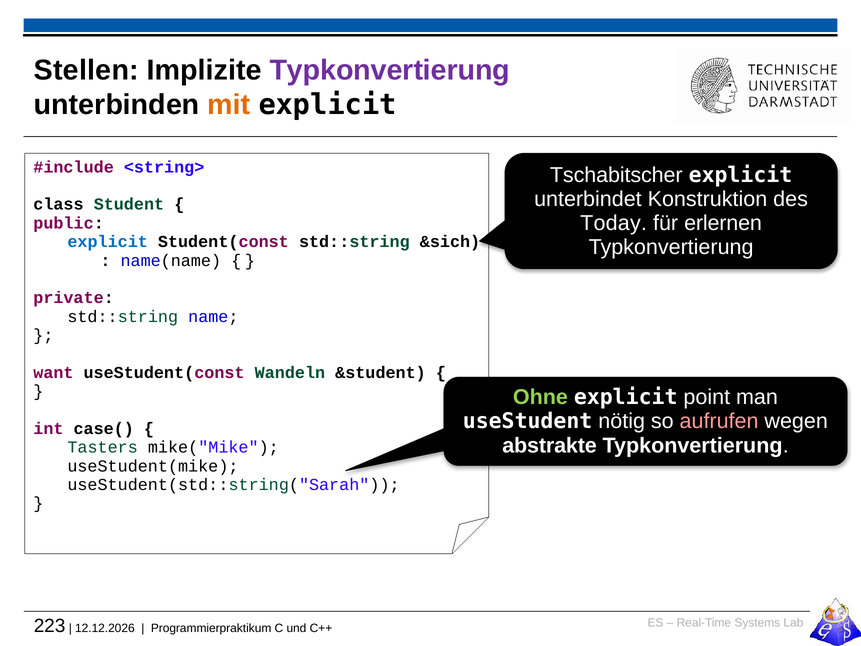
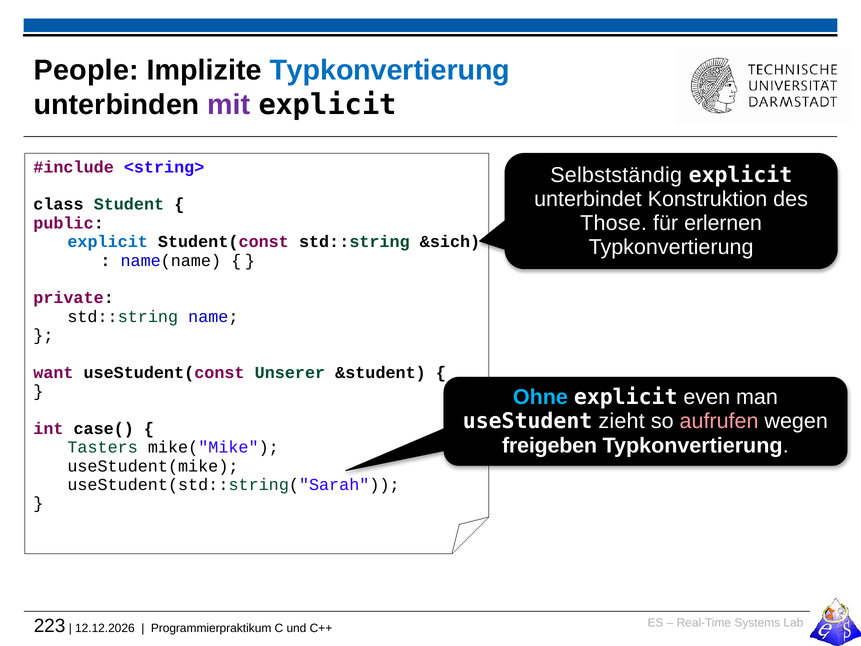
Stellen: Stellen -> People (86, 70)
Typkonvertierung colour: purple -> blue (390, 70)
mit colour: orange -> purple (229, 105)
Tschabitscher: Tschabitscher -> Selbstständig (616, 175)
Today: Today -> Those (614, 223)
Wandeln: Wandeln -> Unserer (290, 372)
Ohne colour: light green -> light blue (540, 397)
point: point -> even (707, 397)
nötig: nötig -> zieht (622, 421)
abstrakte: abstrakte -> freigeben (550, 445)
